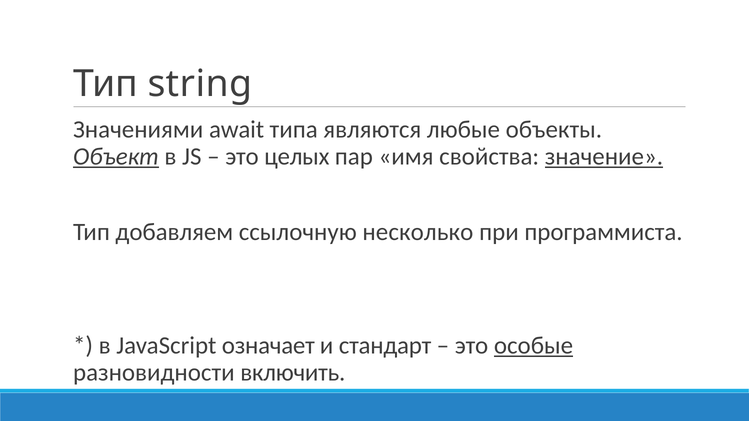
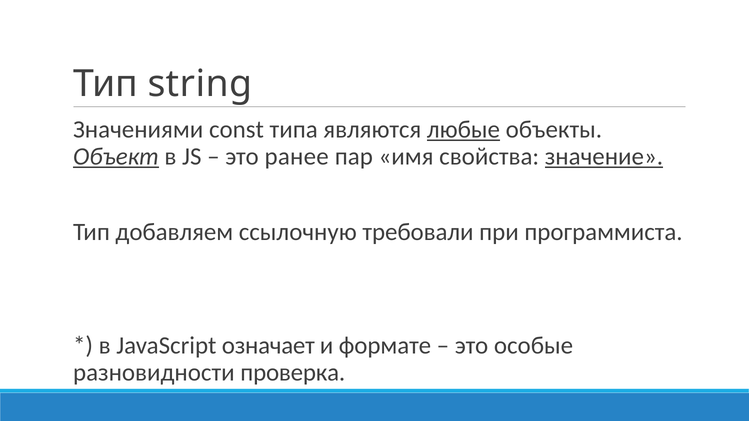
await: await -> const (236, 130)
любые underline: none -> present (463, 130)
целых: целых -> ранее (297, 157)
несколько: несколько -> требовали (418, 232)
стандарт: стандарт -> формате (385, 346)
особые underline: present -> none (534, 346)
включить: включить -> проверка (293, 373)
